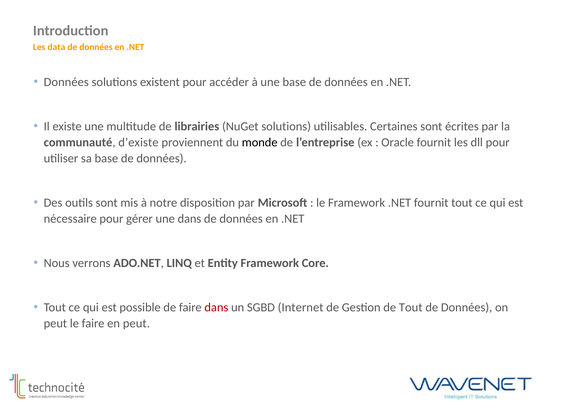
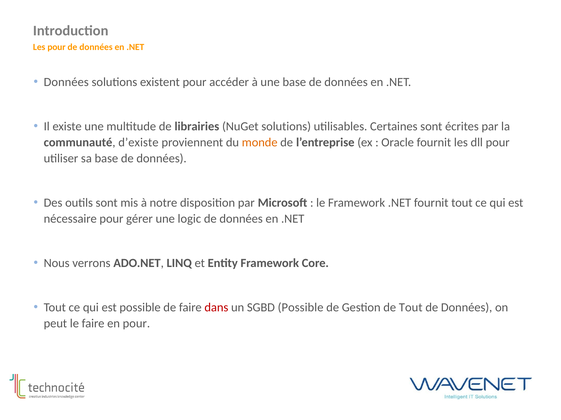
Les data: data -> pour (57, 47)
monde colour: black -> orange (260, 143)
une dans: dans -> logic (189, 219)
SGBD Internet: Internet -> Possible (301, 308)
en peut: peut -> pour (136, 324)
